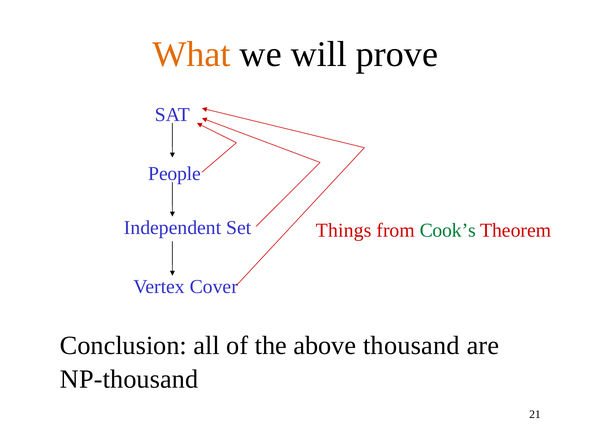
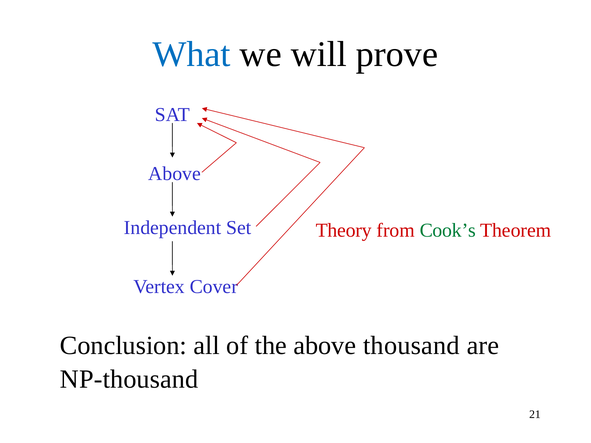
What colour: orange -> blue (192, 54)
People: People -> Above (175, 174)
Things: Things -> Theory (344, 231)
